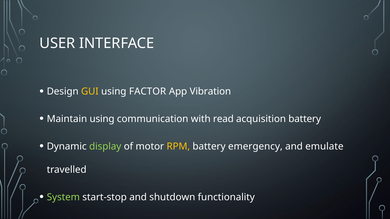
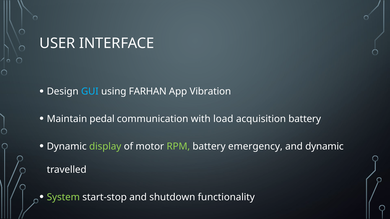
GUI colour: yellow -> light blue (90, 92)
FACTOR: FACTOR -> FARHAN (148, 92)
Maintain using: using -> pedal (102, 119)
read: read -> load (223, 119)
RPM colour: yellow -> light green (178, 147)
and emulate: emulate -> dynamic (324, 147)
